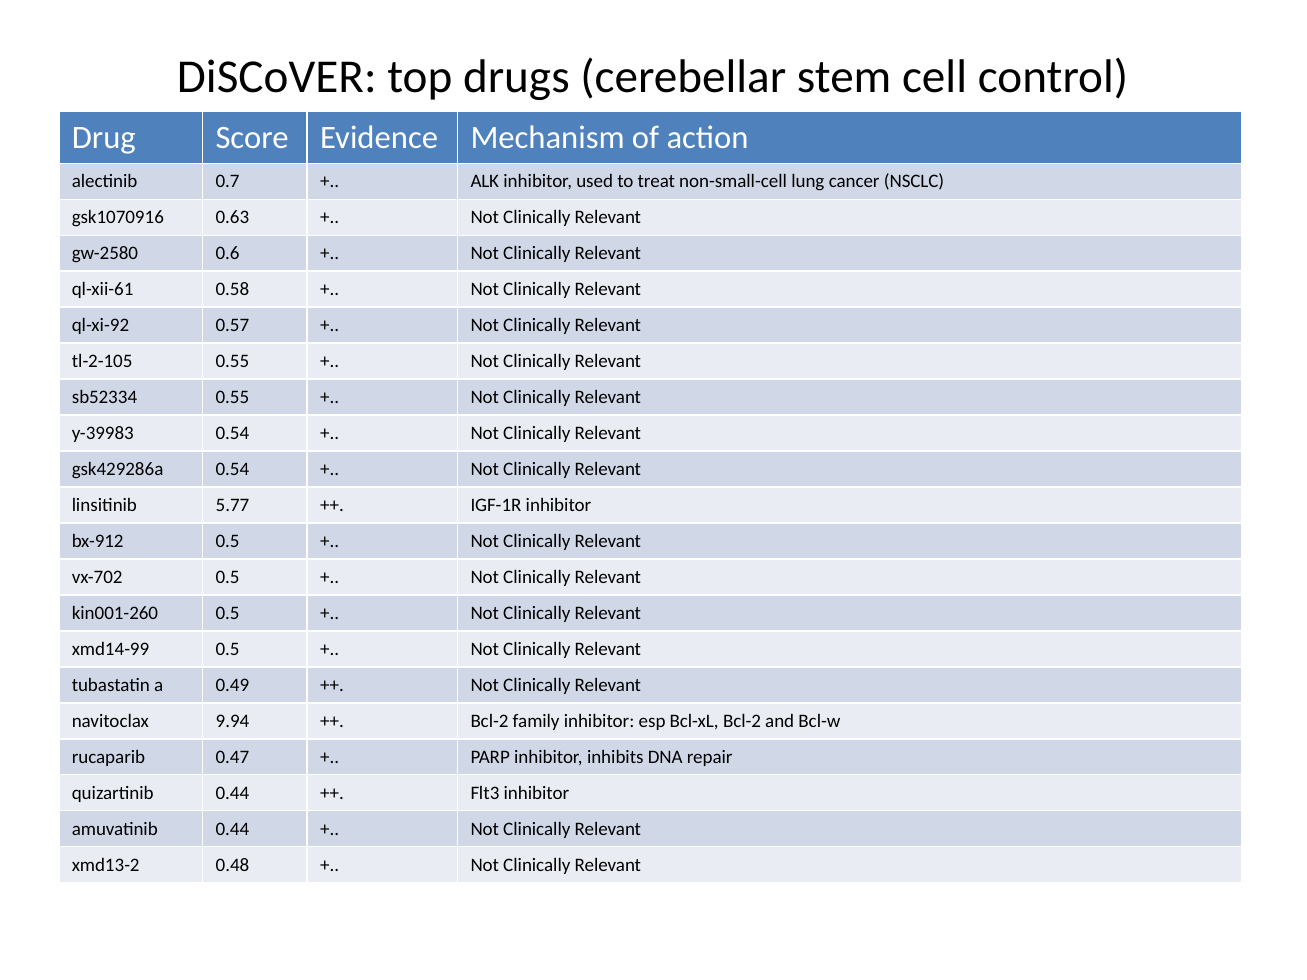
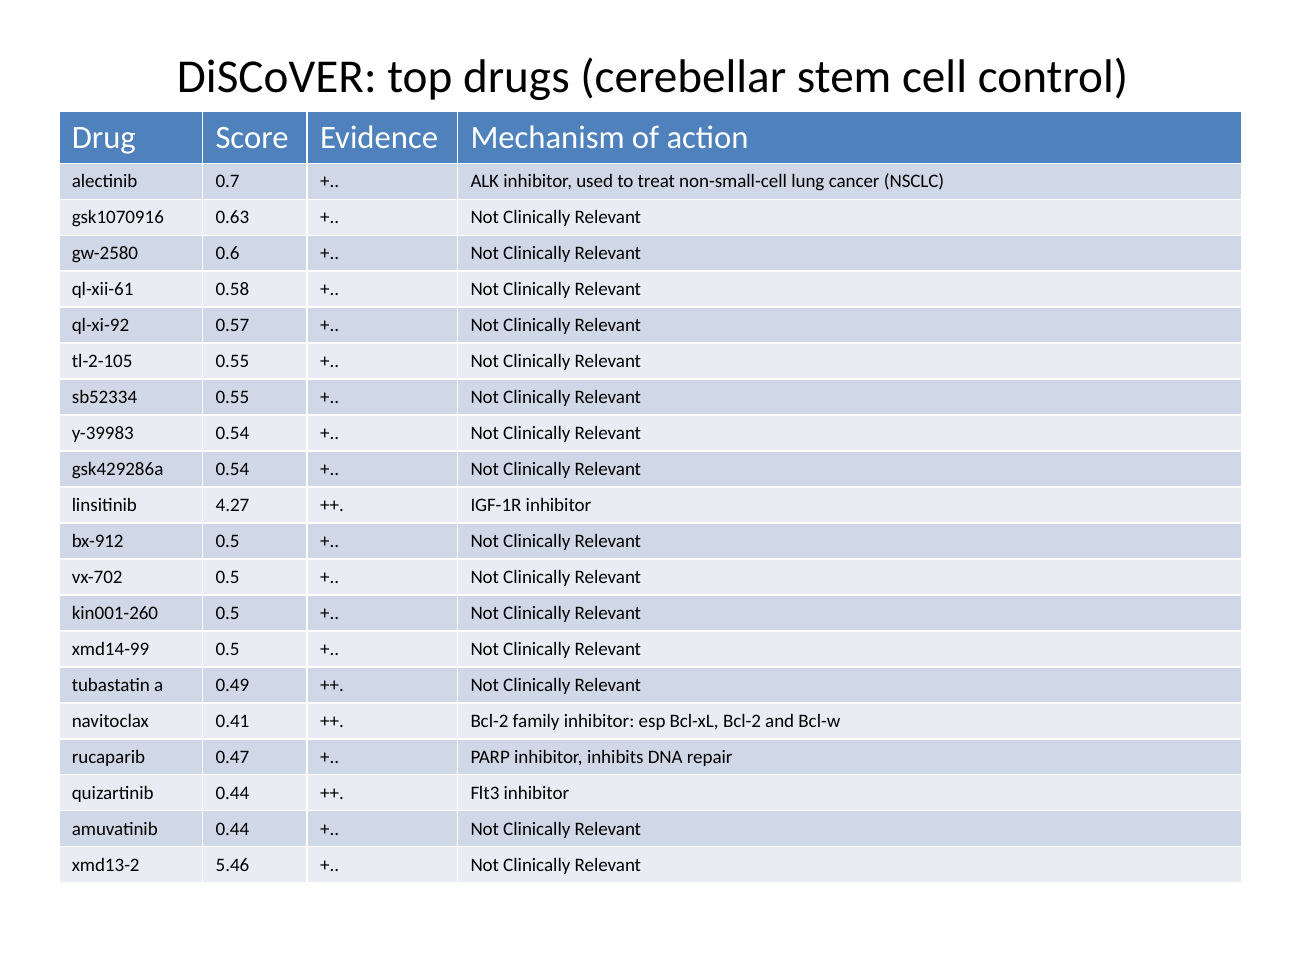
5.77: 5.77 -> 4.27 (232, 505)
9.94: 9.94 -> 0.41 (232, 721)
0.48: 0.48 -> 5.46 (232, 865)
